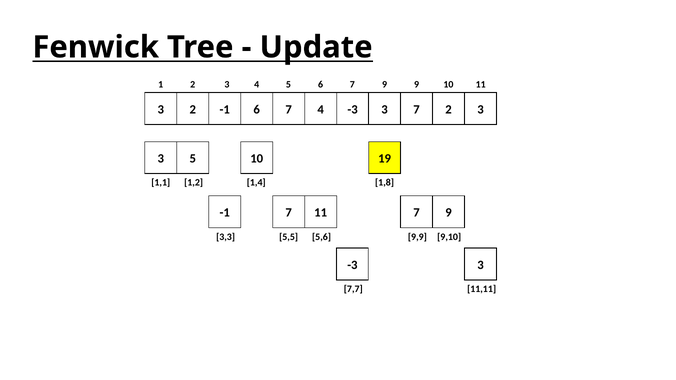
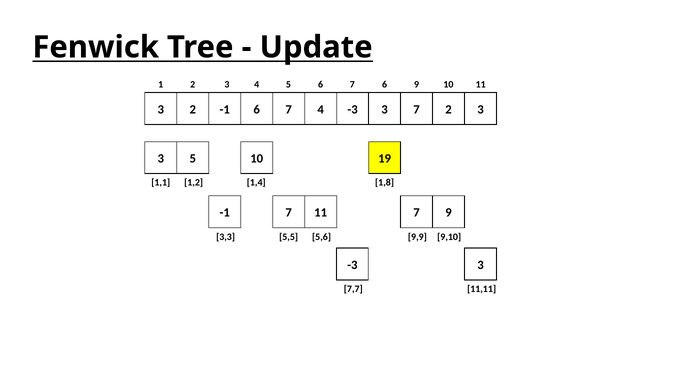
6 7 9: 9 -> 6 (385, 85)
